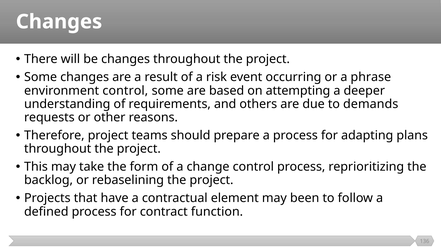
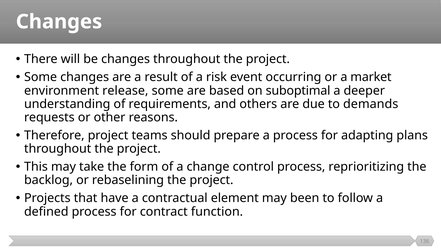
phrase: phrase -> market (371, 77)
environment control: control -> release (125, 91)
attempting: attempting -> suboptimal (298, 91)
